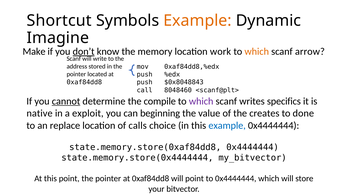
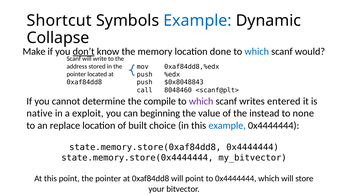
Example colour: orange -> blue (198, 21)
Imagine: Imagine -> Collapse (58, 38)
work: work -> done (221, 51)
which colour: orange -> blue (257, 51)
arrow: arrow -> would (310, 51)
cannot underline: present -> none (66, 101)
specifics: specifics -> entered (284, 101)
creates: creates -> instead (264, 113)
done: done -> none (303, 113)
calls: calls -> built (138, 125)
